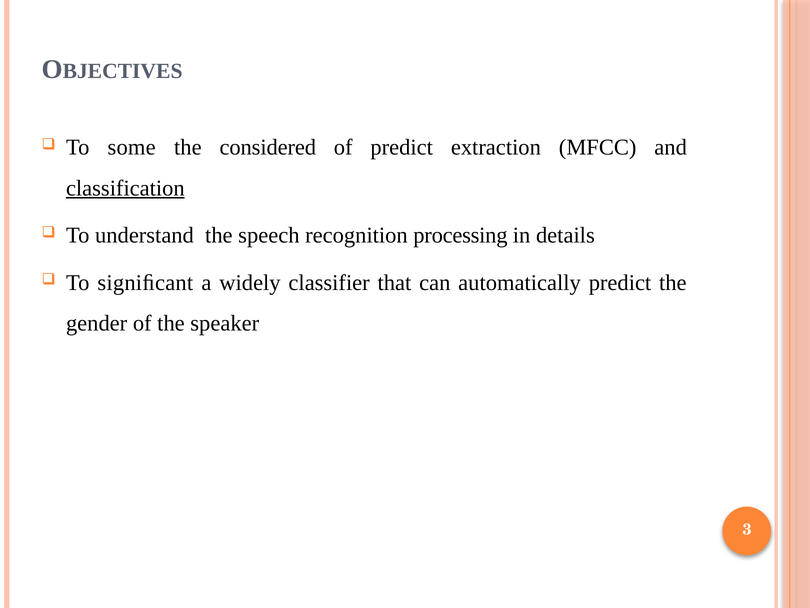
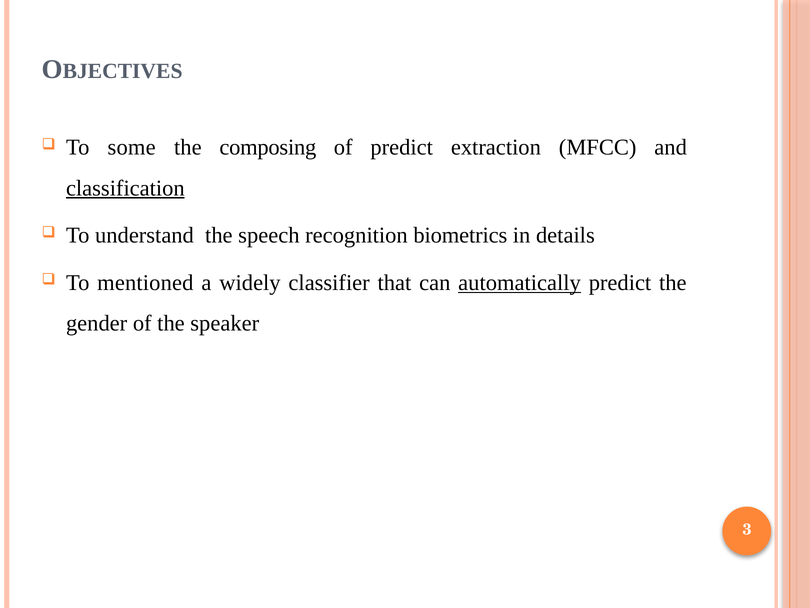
considered: considered -> composing (268, 147)
processing: processing -> biometrics (460, 235)
signiﬁcant: signiﬁcant -> mentioned (145, 283)
automatically underline: none -> present (520, 283)
